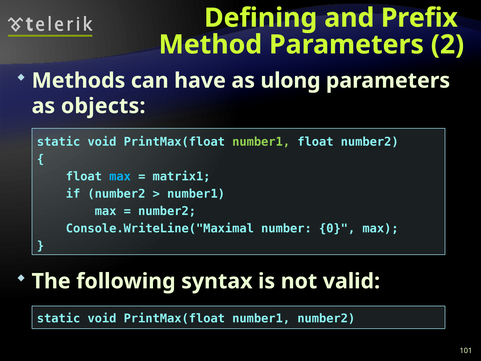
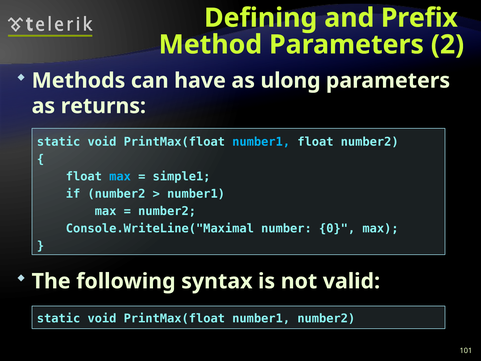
objects: objects -> returns (103, 106)
number1 colour: light green -> light blue (261, 142)
matrix1: matrix1 -> simple1 (182, 176)
